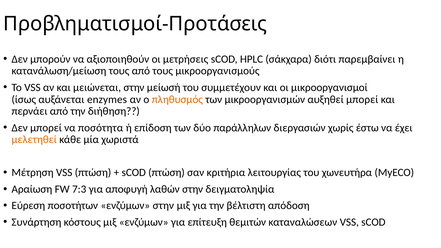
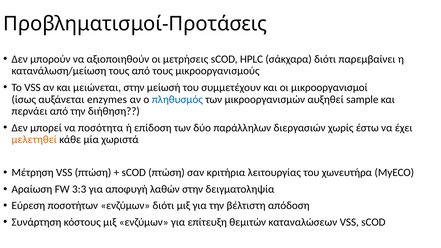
πληθυσμός colour: orange -> blue (177, 99)
αυξηθεί μπορεί: μπορεί -> sample (362, 99)
7:3: 7:3 -> 3:3 (79, 189)
ενζύμων στην: στην -> διότι (163, 206)
